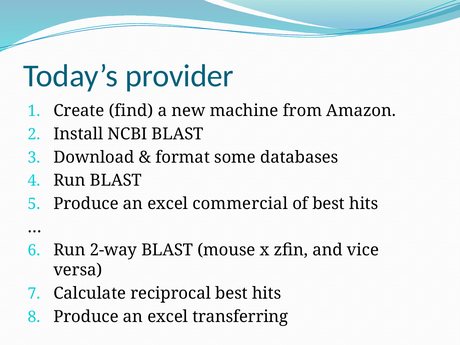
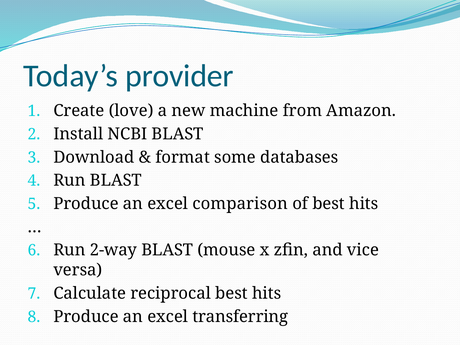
find: find -> love (131, 111)
commercial: commercial -> comparison (240, 204)
